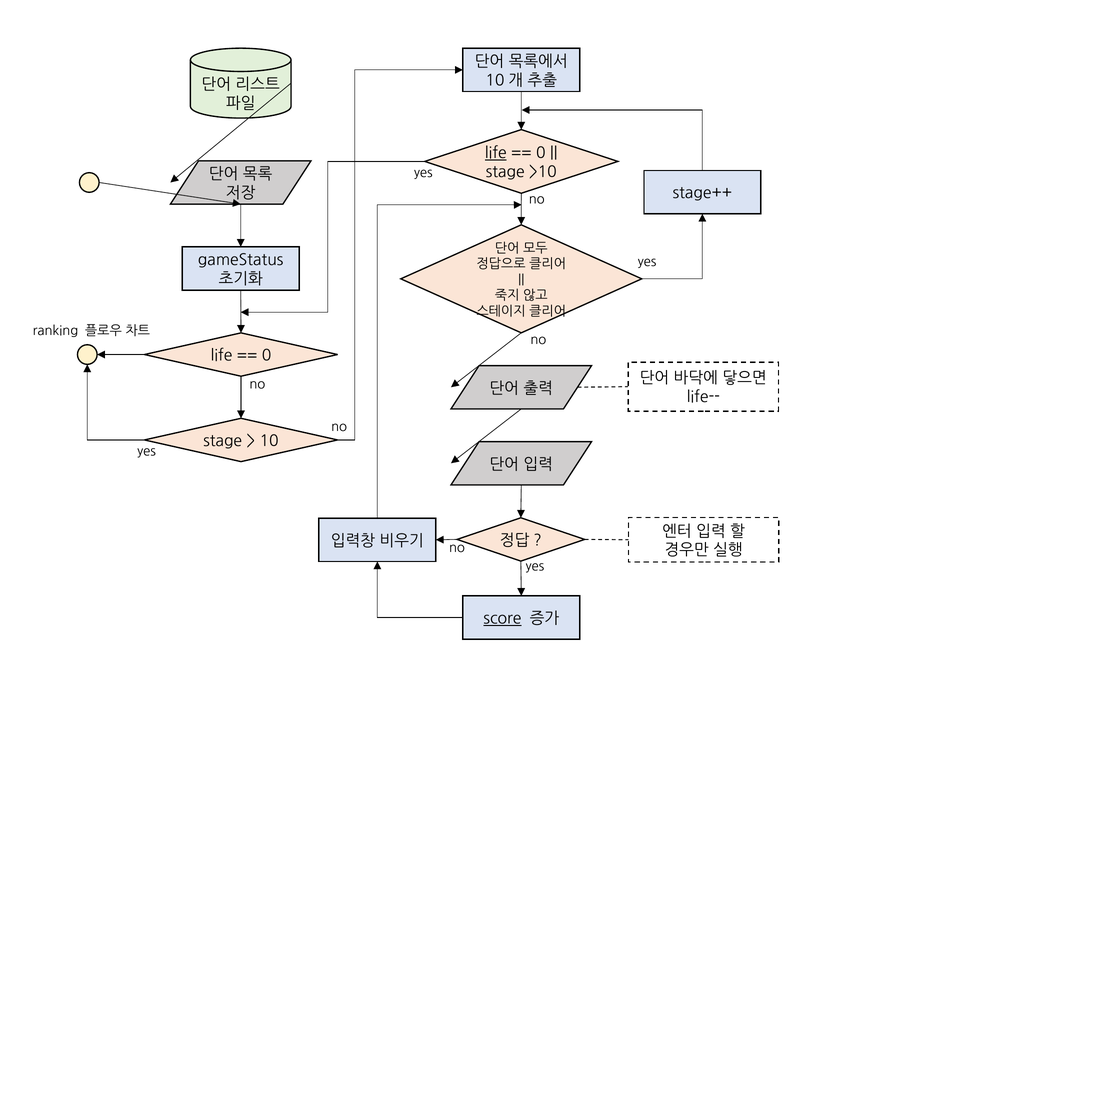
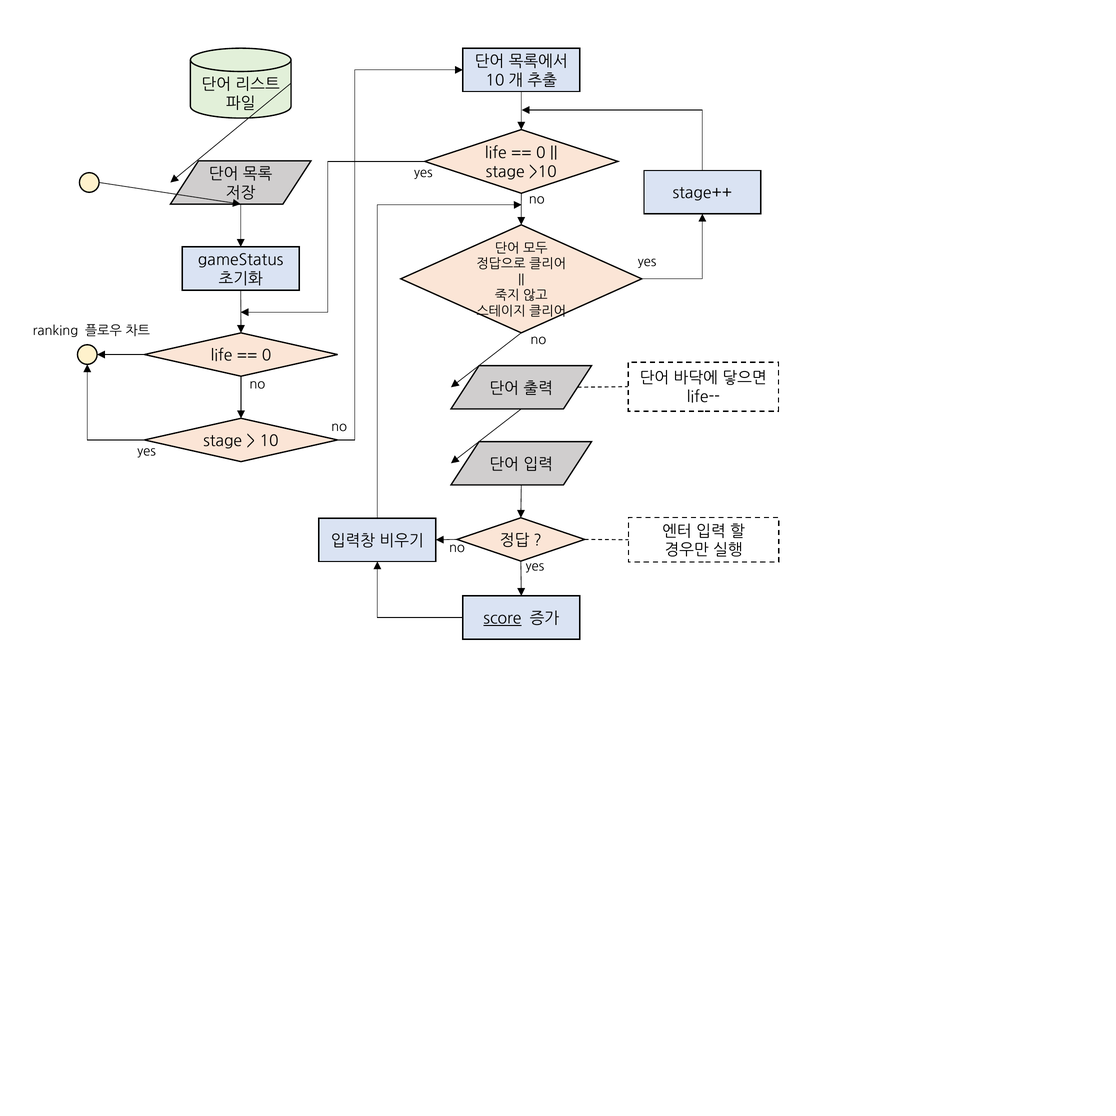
life underline: present -> none (496, 153)
